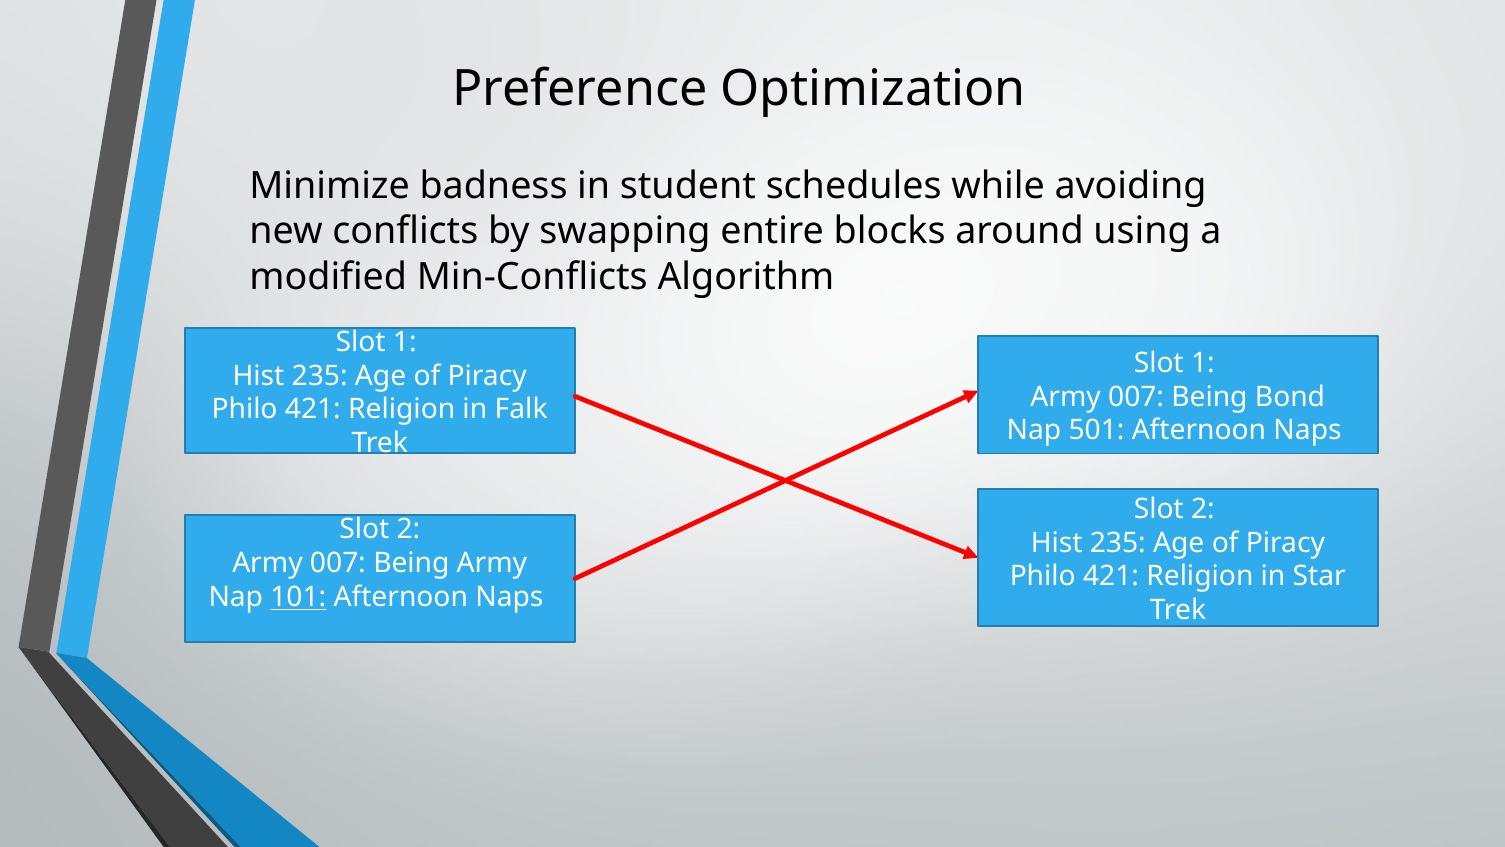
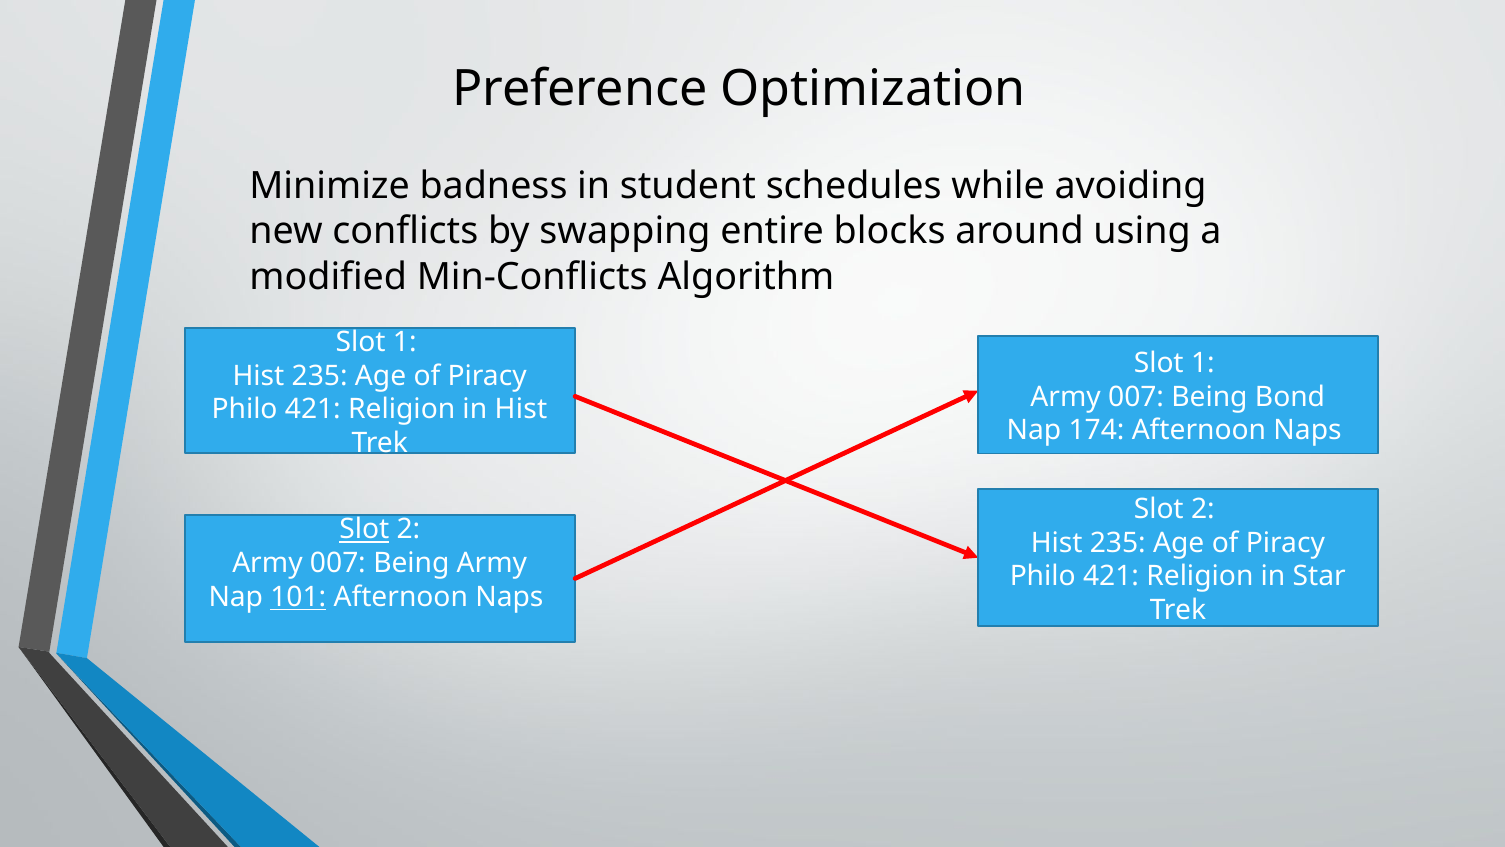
in Falk: Falk -> Hist (521, 409)
501: 501 -> 174 (1096, 430)
Slot underline: none -> present (364, 529)
